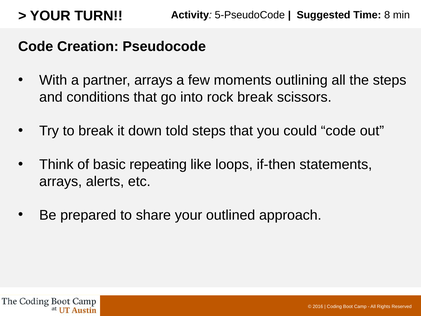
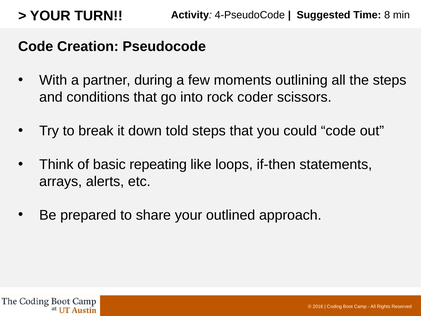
5-PseudoCode: 5-PseudoCode -> 4-PseudoCode (250, 15)
partner arrays: arrays -> during (153, 80)
rock break: break -> coder (255, 97)
